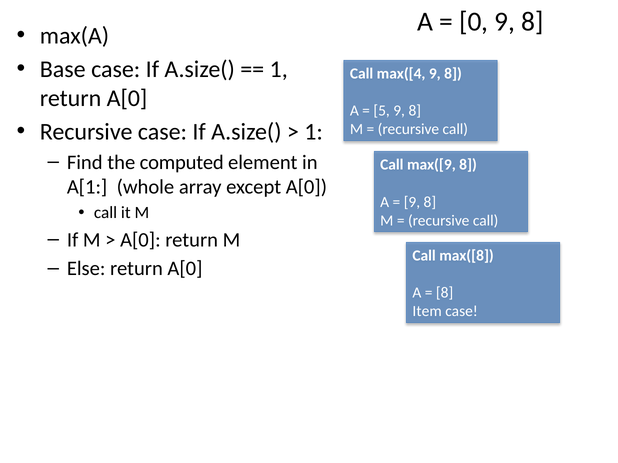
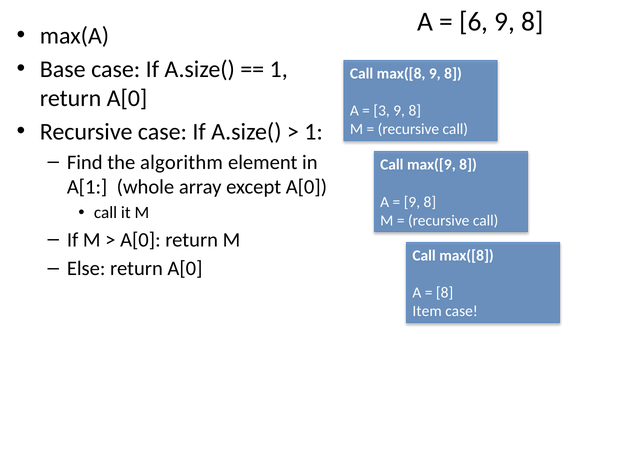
0: 0 -> 6 (474, 22)
max([4: max([4 -> max([8 (401, 74)
5: 5 -> 3 (382, 111)
computed: computed -> algorithm (182, 162)
